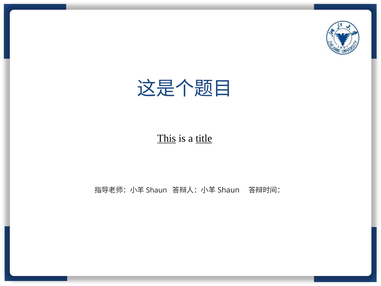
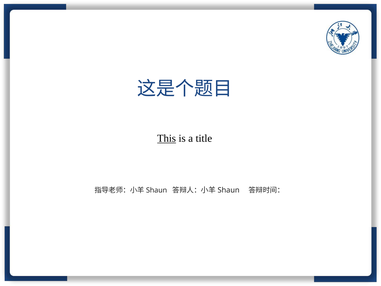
title underline: present -> none (204, 138)
